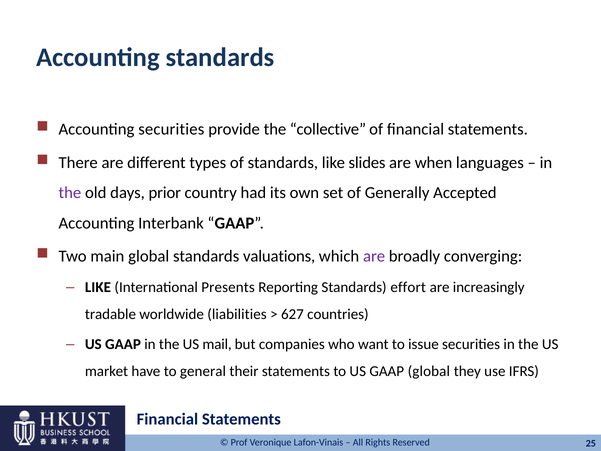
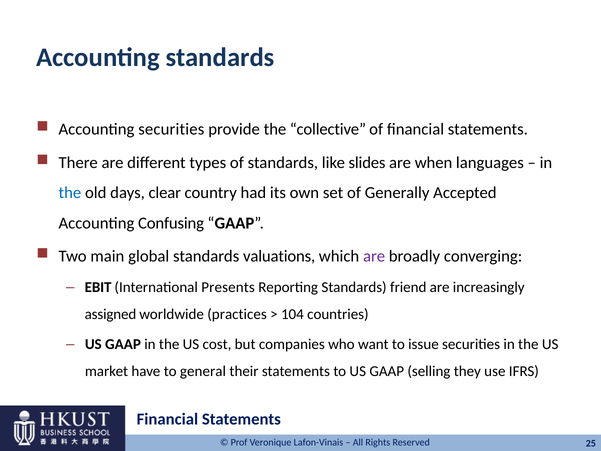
the colour: purple -> blue (70, 193)
prior: prior -> clear (165, 193)
Interbank: Interbank -> Confusing (171, 223)
LIKE: LIKE -> EBIT (98, 287)
effort: effort -> friend (408, 287)
tradable: tradable -> assigned (110, 314)
liabilities: liabilities -> practices (237, 314)
627: 627 -> 104 (292, 314)
mail: mail -> cost (217, 344)
GAAP global: global -> selling (429, 371)
